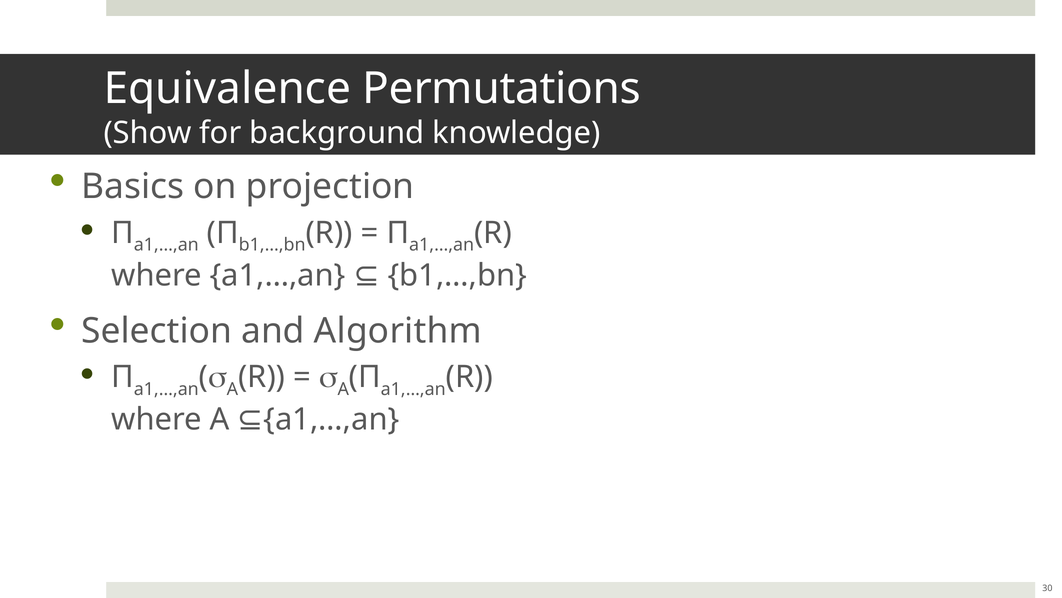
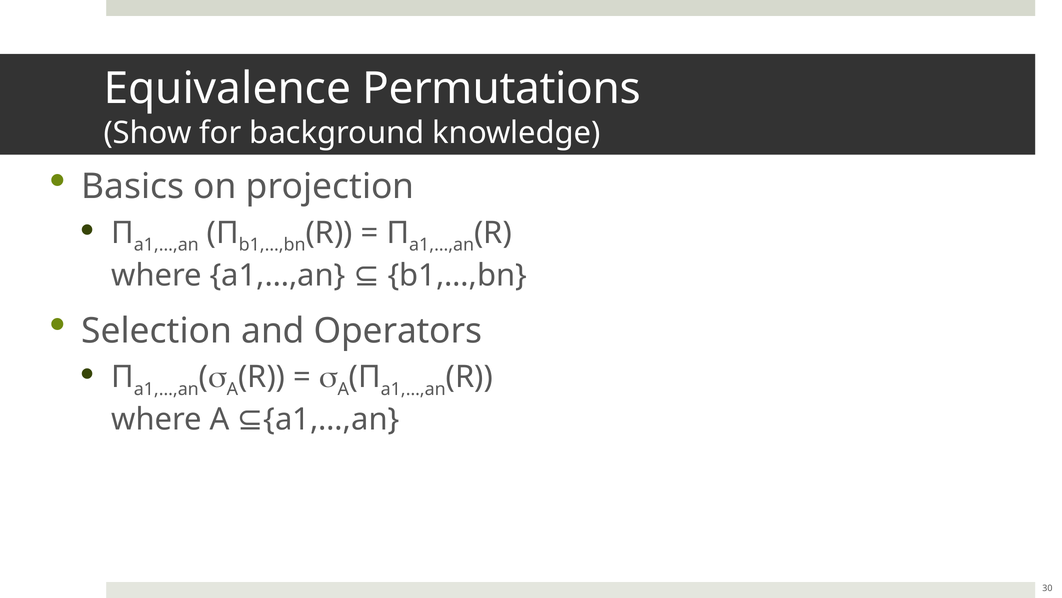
Algorithm: Algorithm -> Operators (398, 331)
